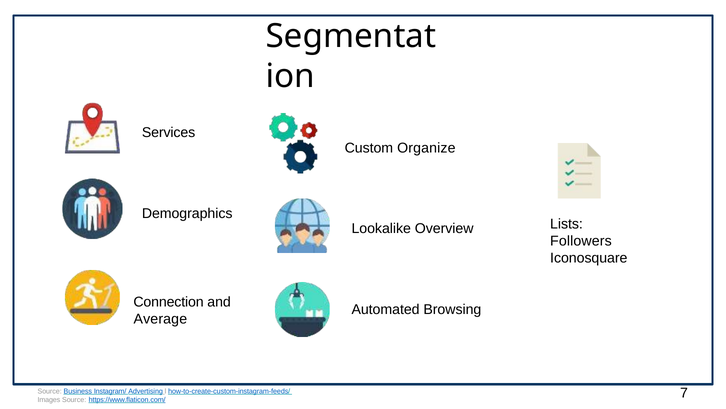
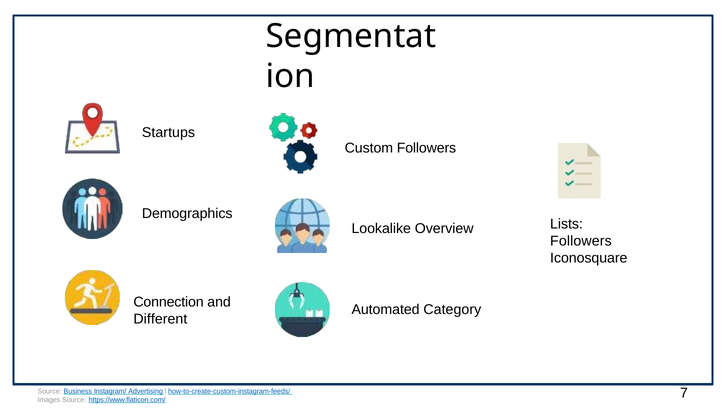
Services: Services -> Startups (169, 133)
Custom Organize: Organize -> Followers (426, 148)
Browsing: Browsing -> Category (452, 309)
Average: Average -> Different (160, 319)
